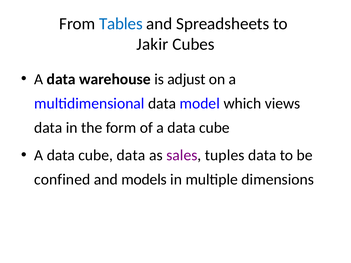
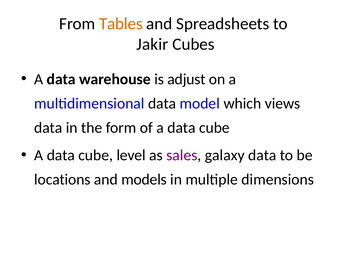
Tables colour: blue -> orange (121, 24)
cube data: data -> level (131, 155)
tuples: tuples -> galaxy (225, 155)
confined: confined -> locations (62, 180)
